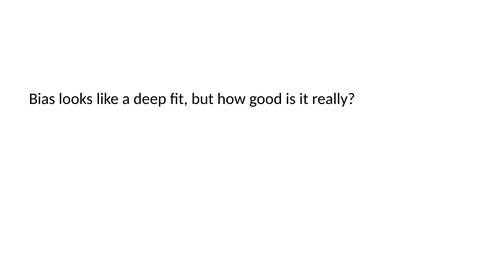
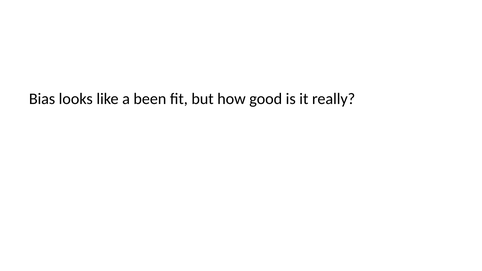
deep: deep -> been (150, 99)
